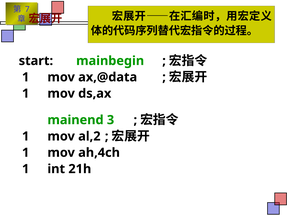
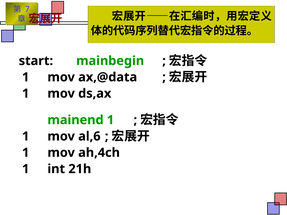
mainend 3: 3 -> 1 (111, 120)
al,2: al,2 -> al,6 (89, 136)
